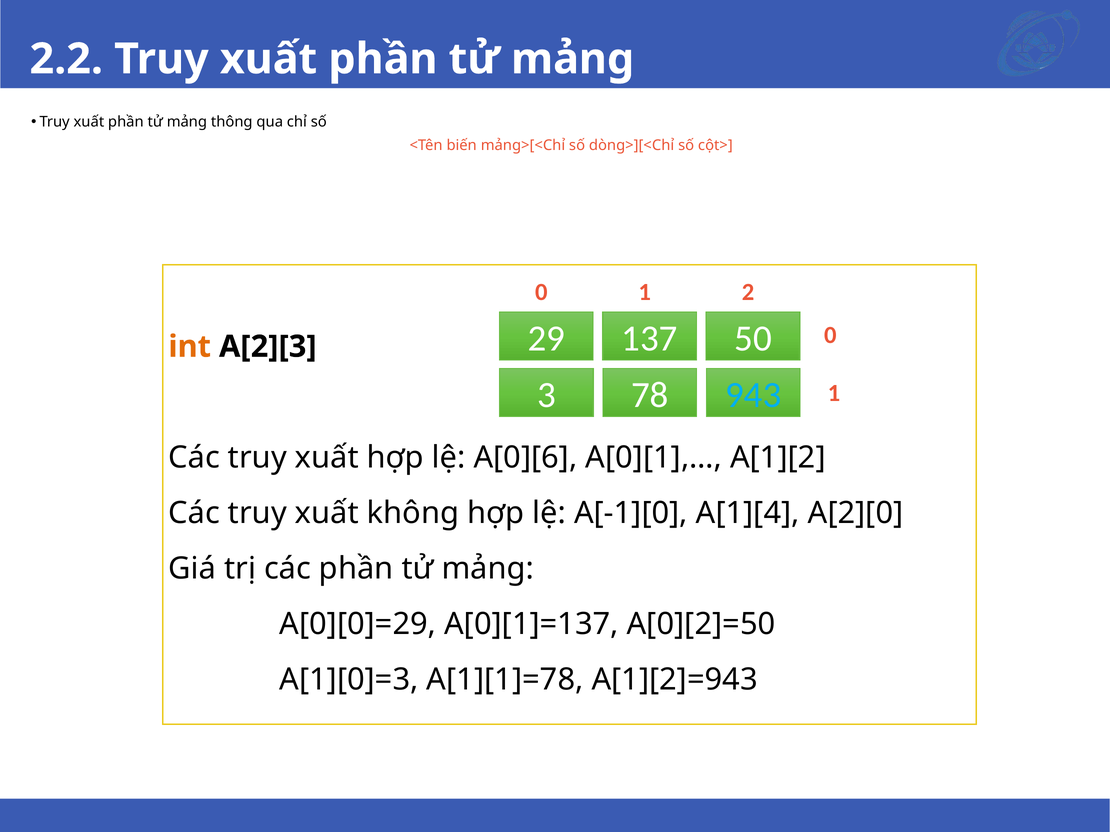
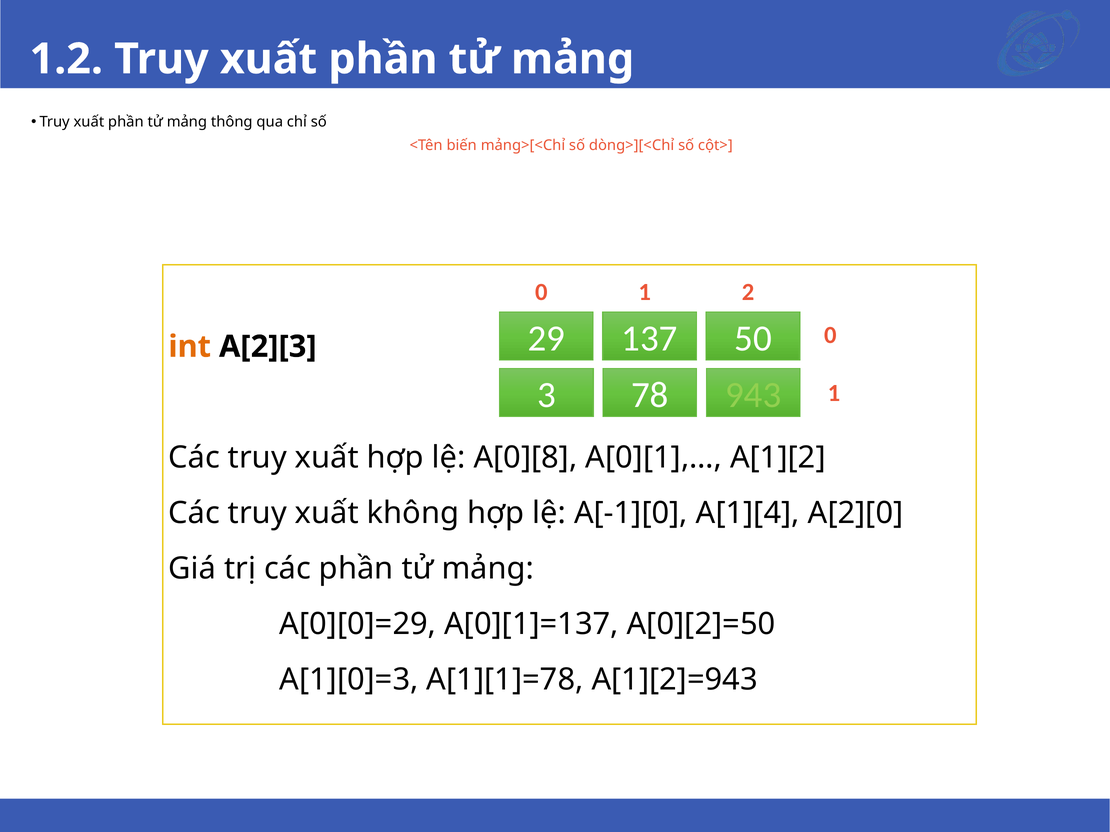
2.2: 2.2 -> 1.2 (66, 59)
943 colour: light blue -> light green (753, 395)
A[0][6: A[0][6 -> A[0][8 (525, 458)
